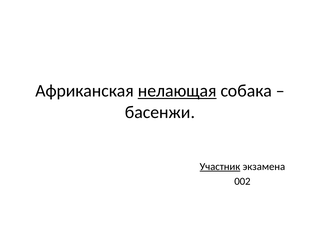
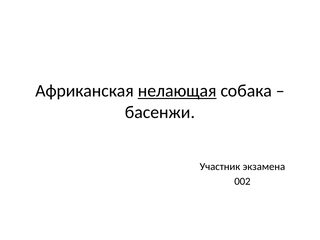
Участник underline: present -> none (220, 167)
